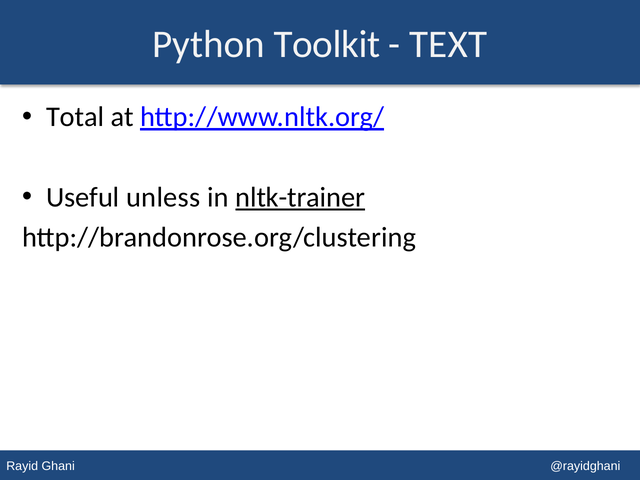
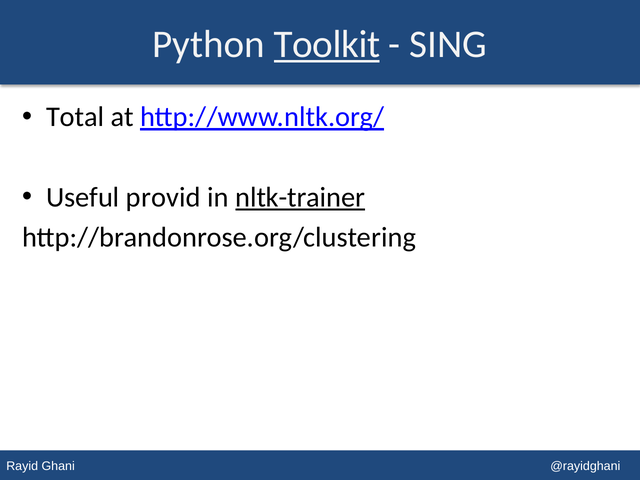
Toolkit underline: none -> present (327, 44)
TEXT: TEXT -> SING (448, 44)
unless: unless -> provid (163, 197)
